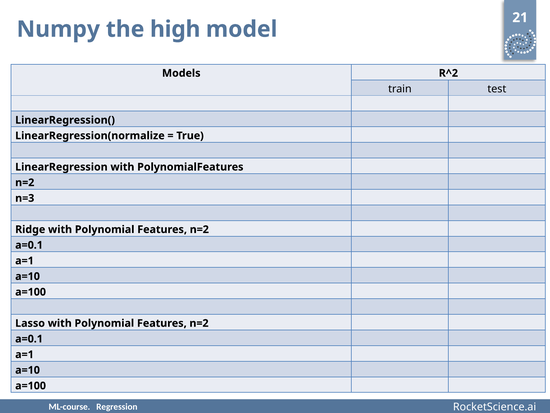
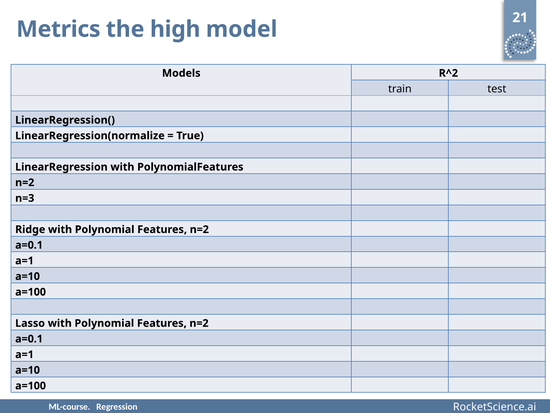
Numpy: Numpy -> Metrics (58, 29)
